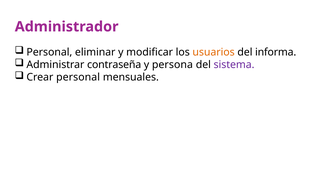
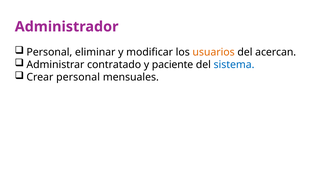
informa: informa -> acercan (276, 52)
contraseña: contraseña -> contratado (114, 65)
persona: persona -> paciente (173, 65)
sistema colour: purple -> blue (234, 65)
